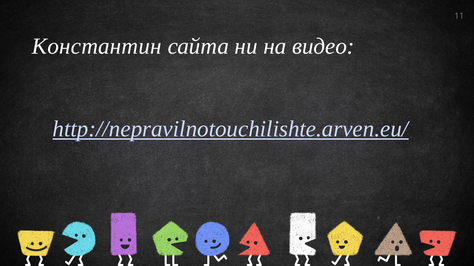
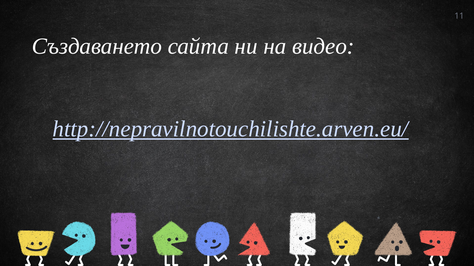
Константин: Константин -> Създаването (97, 46)
